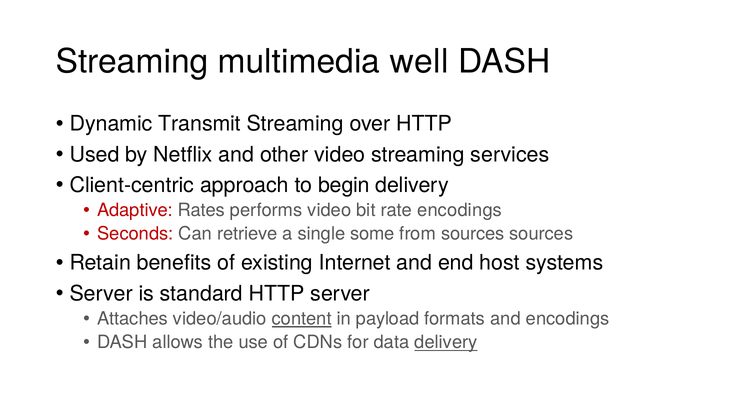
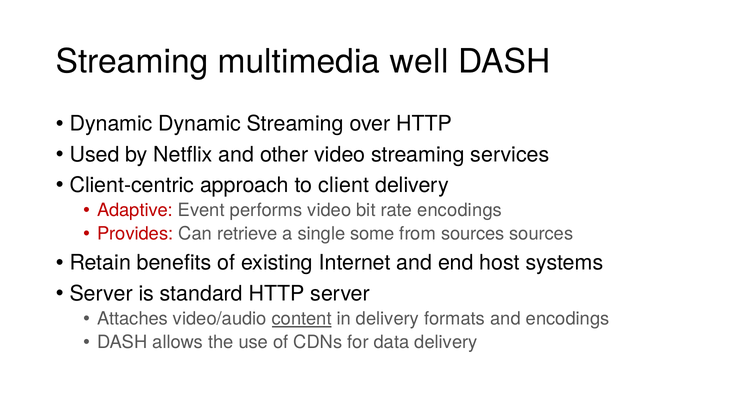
Dynamic Transmit: Transmit -> Dynamic (200, 124)
begin: begin -> client (344, 185)
Rates: Rates -> Event (201, 211)
Seconds: Seconds -> Provides (135, 234)
in payload: payload -> delivery (388, 319)
delivery underline: present -> none (446, 343)
